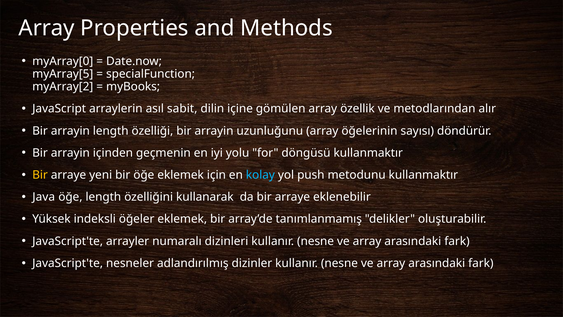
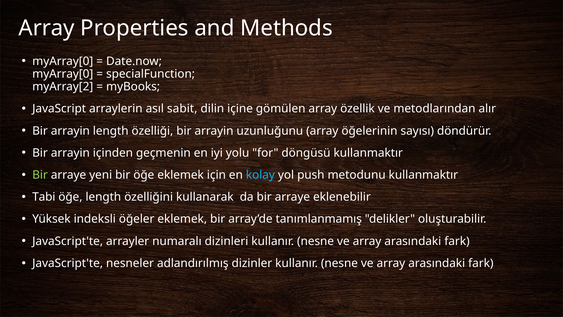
myArray[5: myArray[5 -> myArray[0 (63, 74)
Bir colour: yellow -> light green (40, 175)
Java: Java -> Tabi (44, 197)
